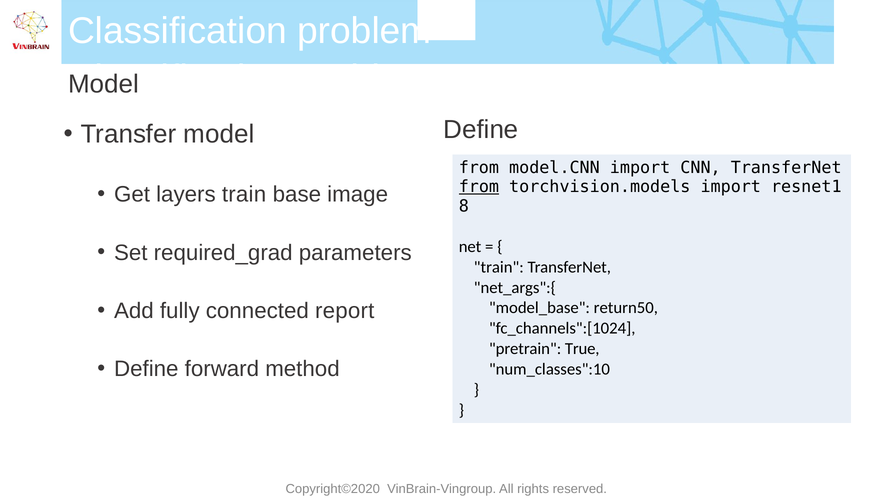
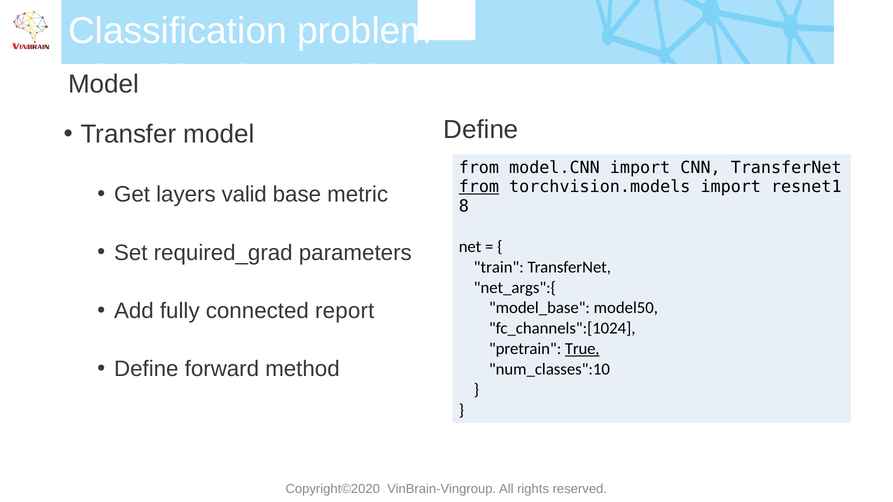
layers train: train -> valid (244, 195)
image: image -> metric (358, 195)
return50: return50 -> model50 (626, 308)
True underline: none -> present (582, 349)
